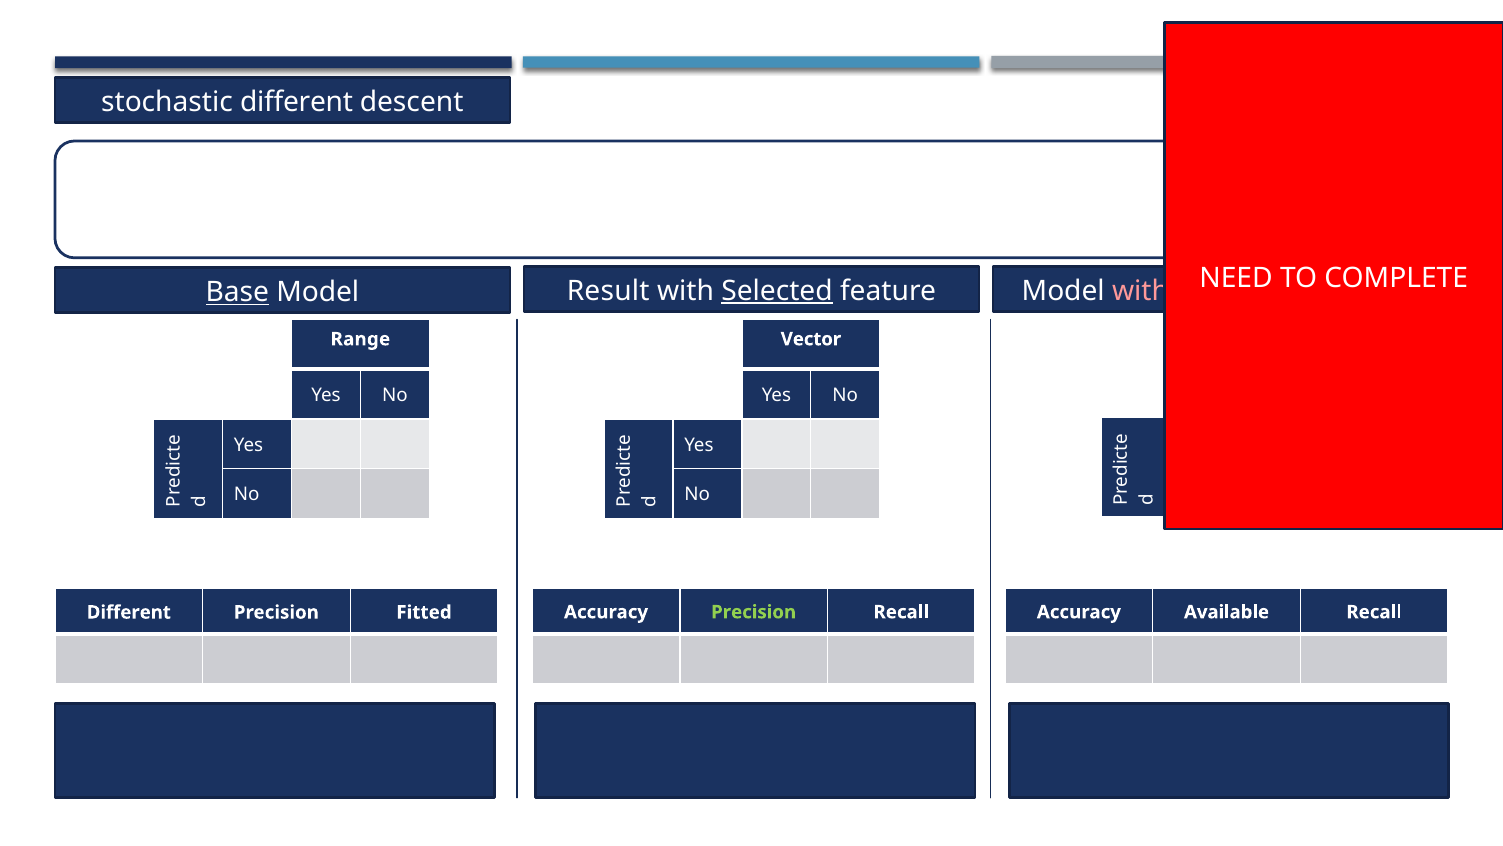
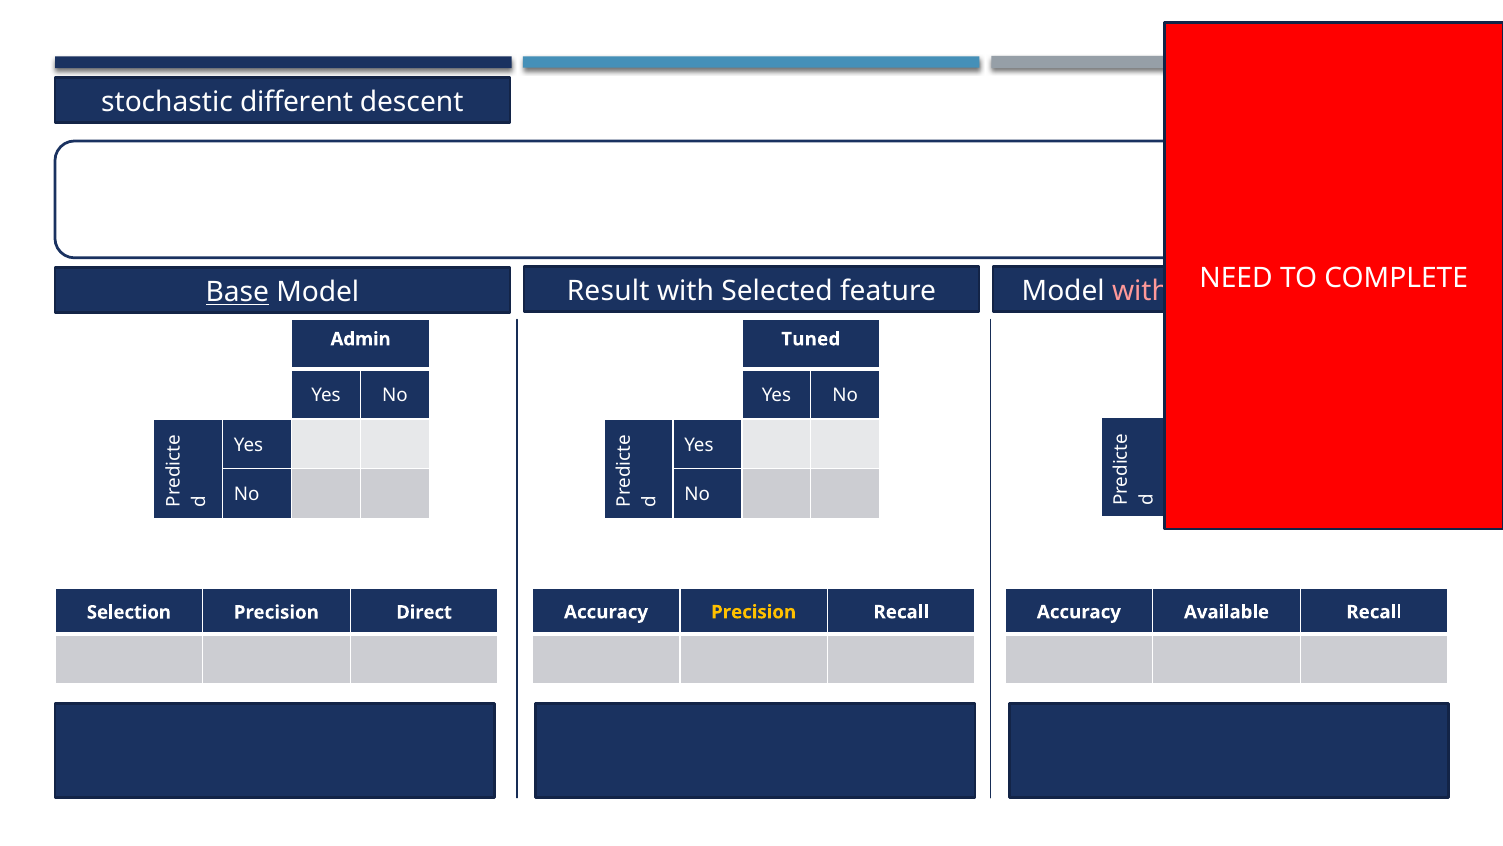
Selected underline: present -> none (777, 291)
Range: Range -> Admin (361, 339)
Vector: Vector -> Tuned (811, 339)
Different: Different -> Selection (129, 612)
Fitted: Fitted -> Direct (424, 612)
Precision colour: light green -> yellow (754, 612)
